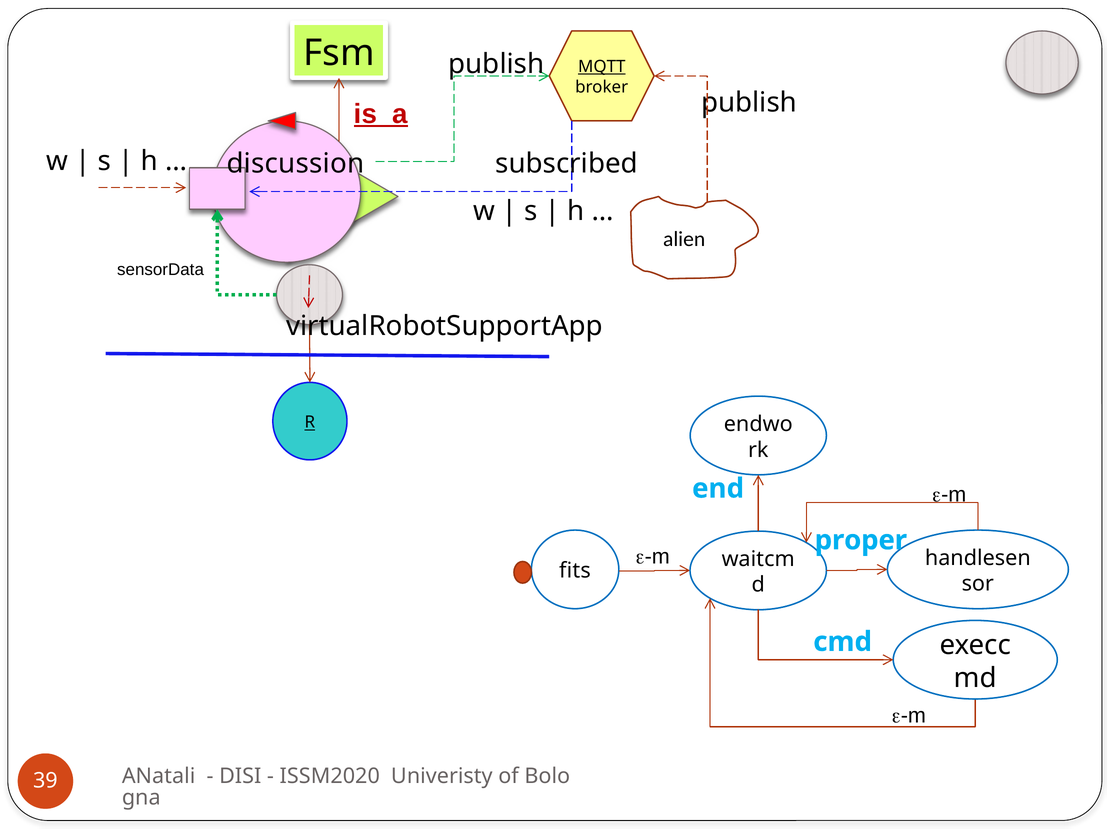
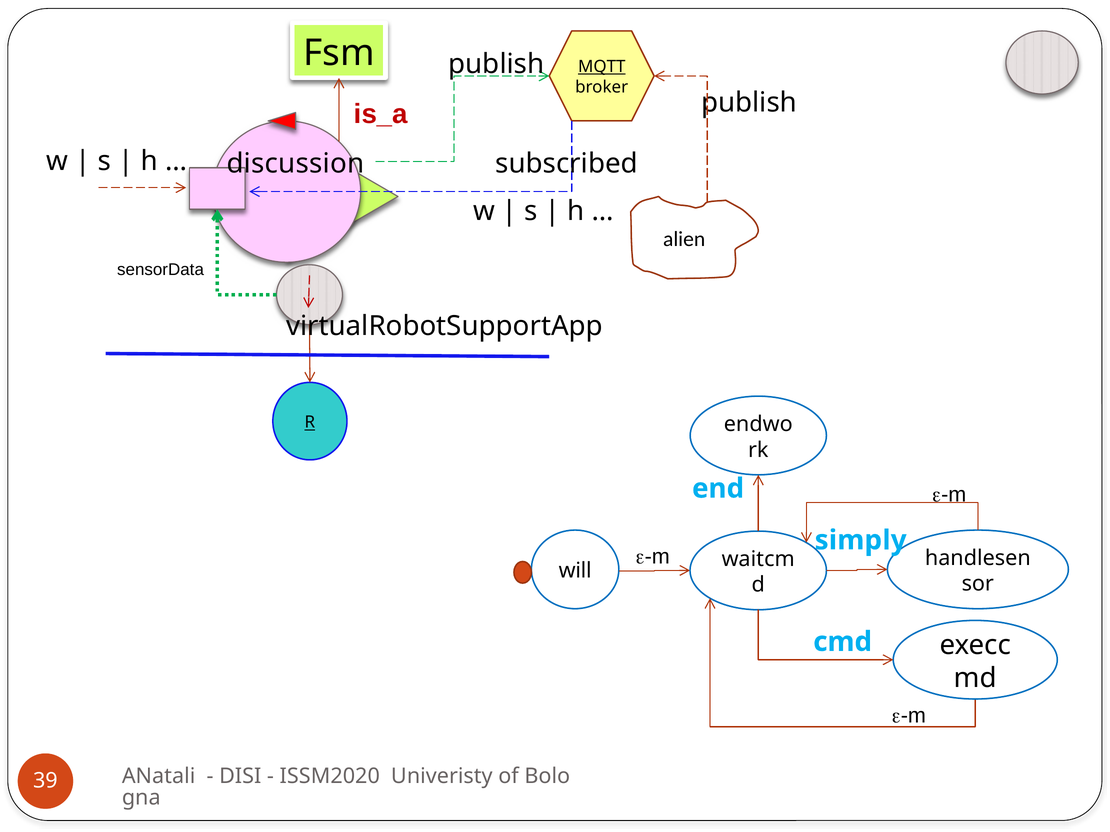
is_a underline: present -> none (381, 114)
proper: proper -> simply (861, 541)
fits: fits -> will (575, 571)
